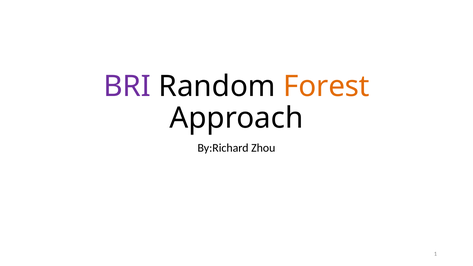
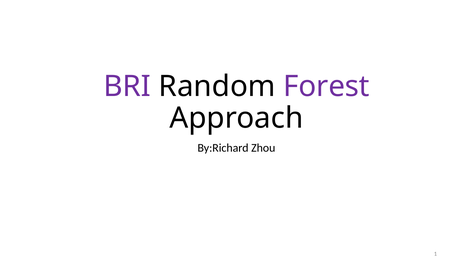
Forest colour: orange -> purple (326, 86)
